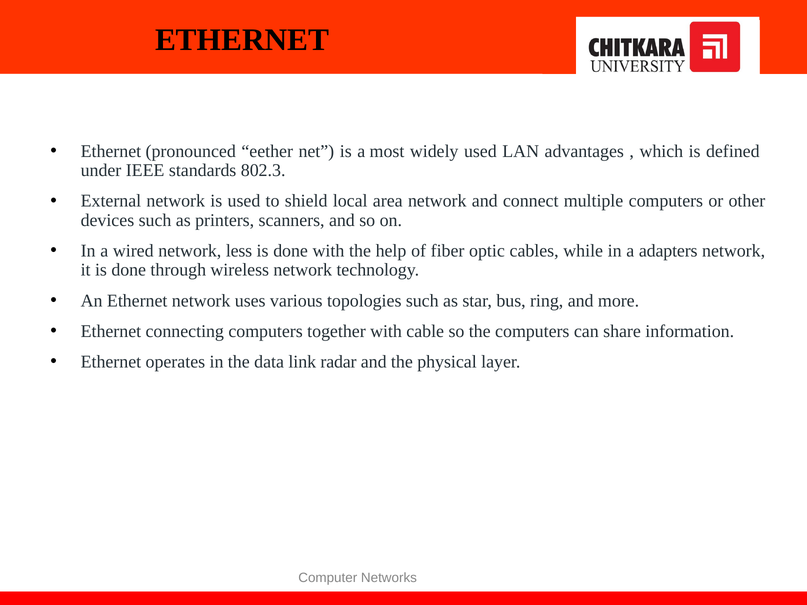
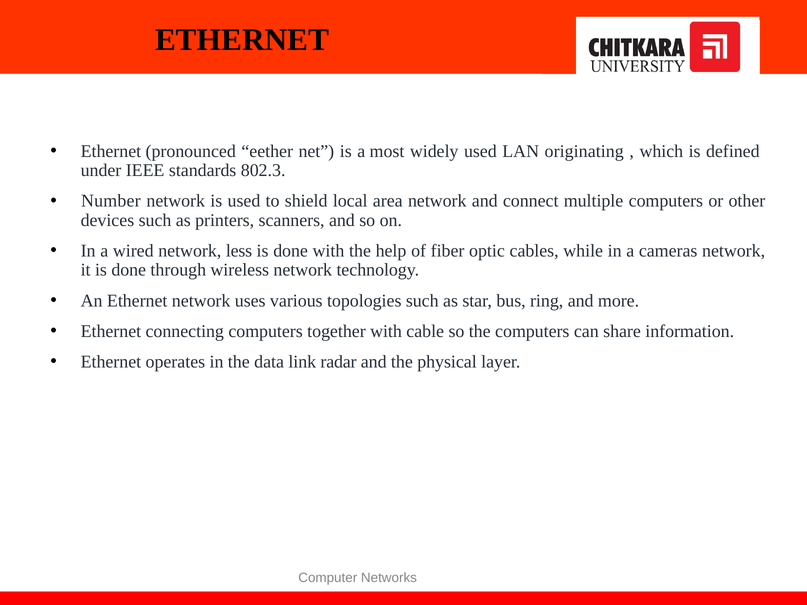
advantages: advantages -> originating (584, 151)
External: External -> Number (111, 201)
adapters: adapters -> cameras (668, 251)
